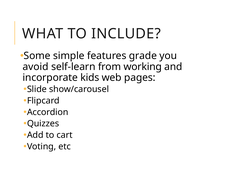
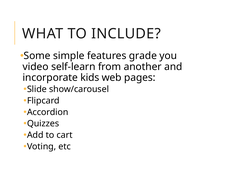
avoid: avoid -> video (36, 67)
working: working -> another (143, 67)
